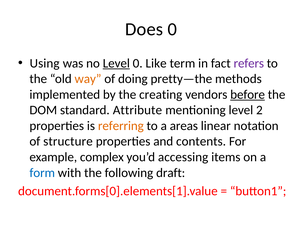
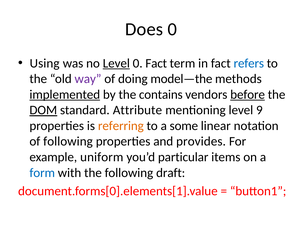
0 Like: Like -> Fact (156, 63)
refers colour: purple -> blue (249, 63)
way colour: orange -> purple (88, 79)
pretty—the: pretty—the -> model—the (181, 79)
implemented underline: none -> present (65, 94)
creating: creating -> contains (161, 94)
DOM underline: none -> present (43, 110)
2: 2 -> 9 (259, 110)
areas: areas -> some (184, 126)
of structure: structure -> following (68, 141)
contents: contents -> provides (201, 141)
complex: complex -> uniform (102, 157)
accessing: accessing -> particular (183, 157)
